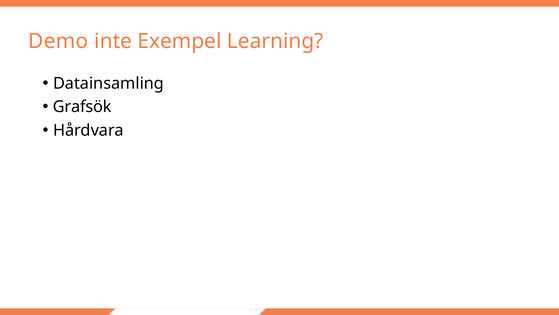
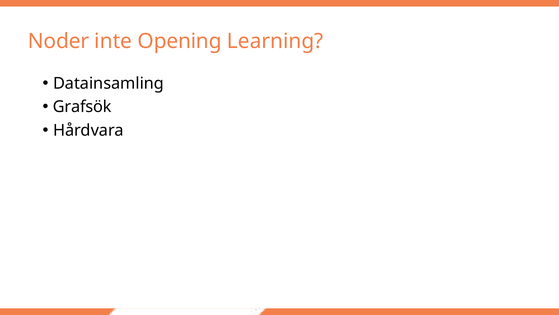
Demo: Demo -> Noder (58, 41)
Exempel: Exempel -> Opening (180, 41)
